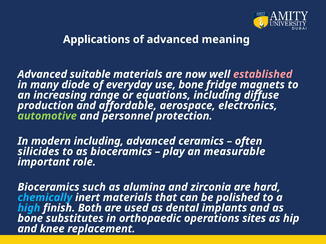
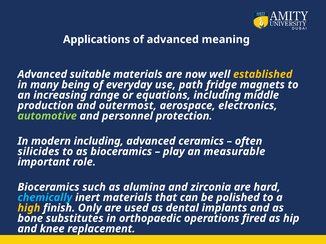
established colour: pink -> yellow (263, 74)
diode: diode -> being (76, 85)
use bone: bone -> path (191, 85)
diffuse: diffuse -> middle (261, 95)
affordable: affordable -> outermost (128, 106)
high colour: light blue -> yellow (29, 208)
Both: Both -> Only (90, 208)
sites: sites -> fired (254, 219)
